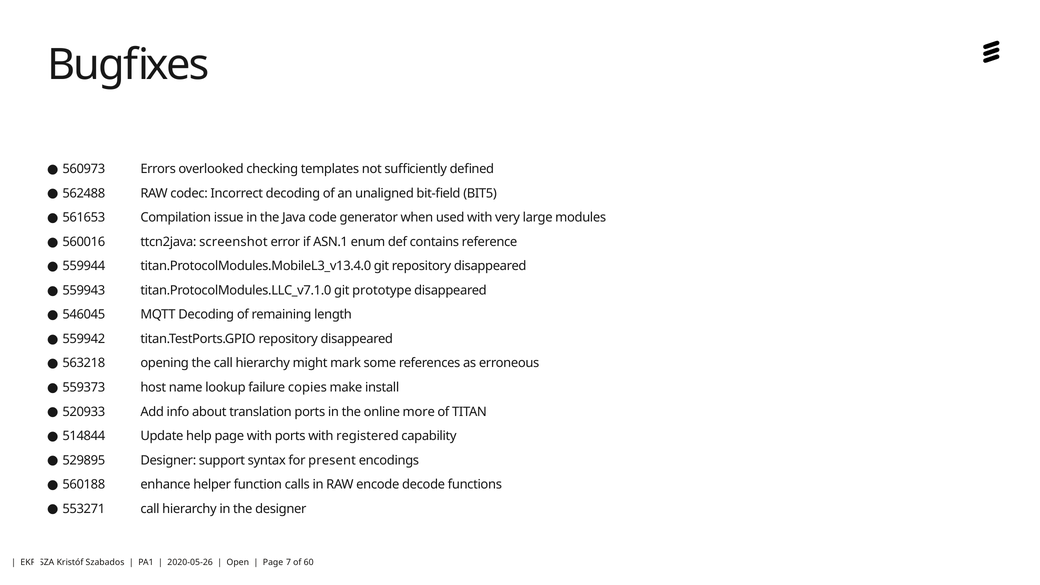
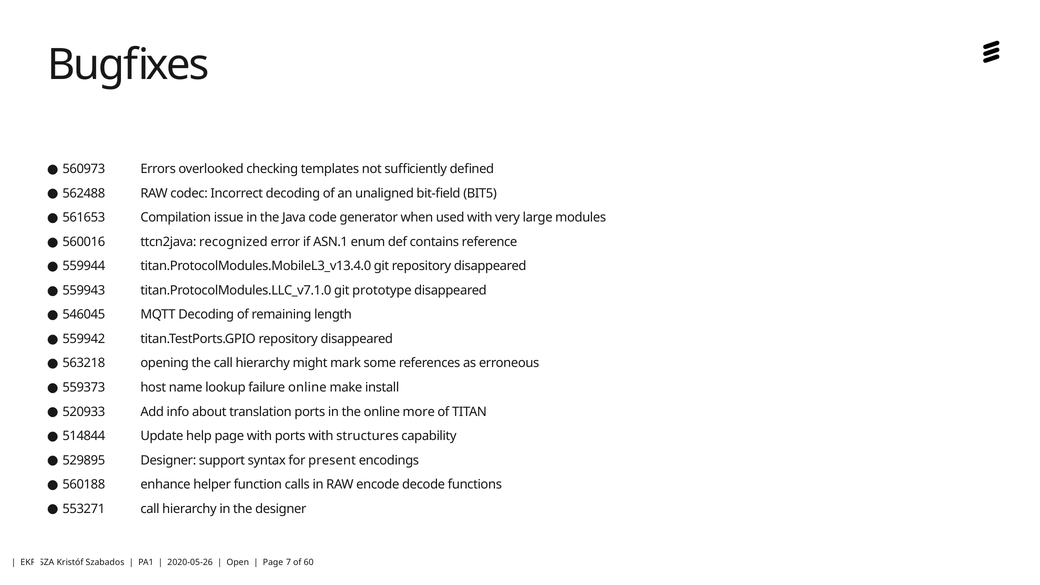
screenshot: screenshot -> recognized (233, 242)
failure copies: copies -> online (307, 387)
registered: registered -> structures (367, 436)
